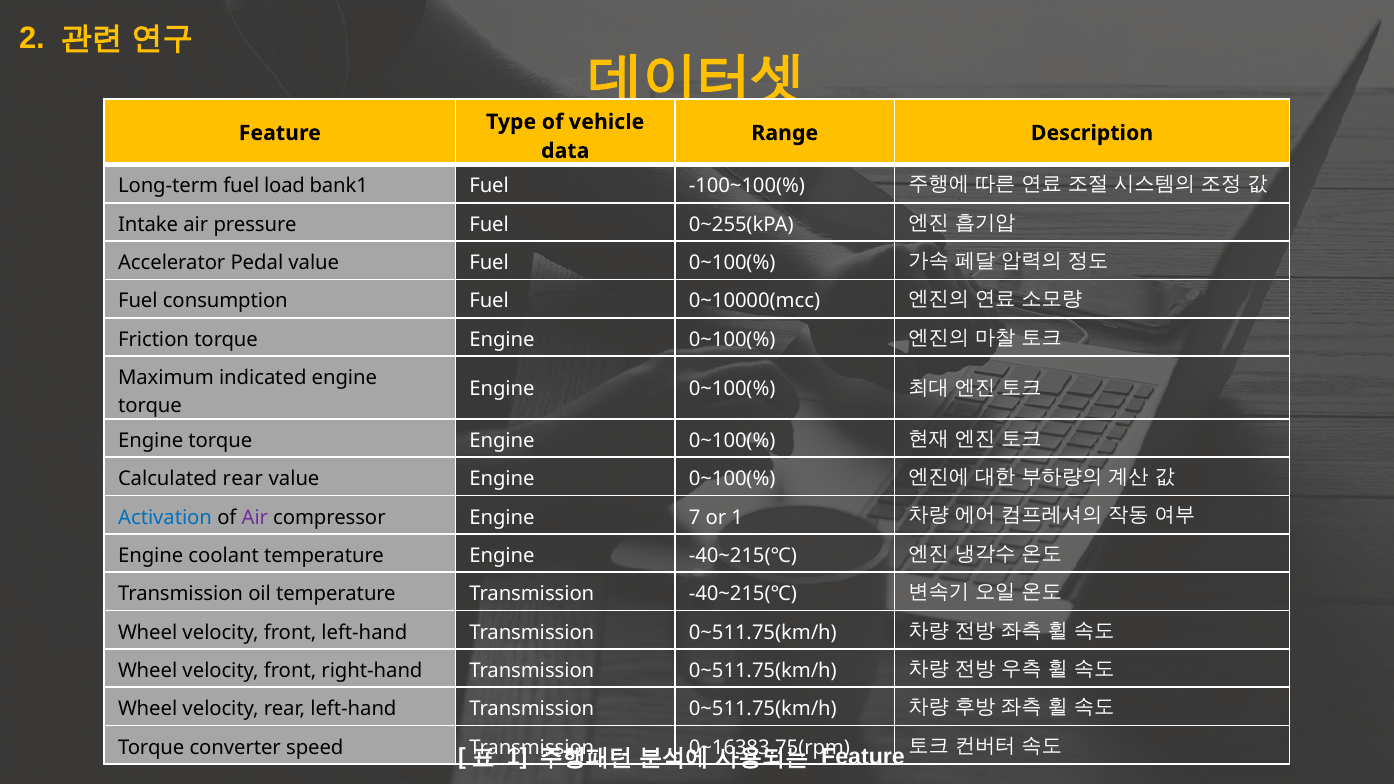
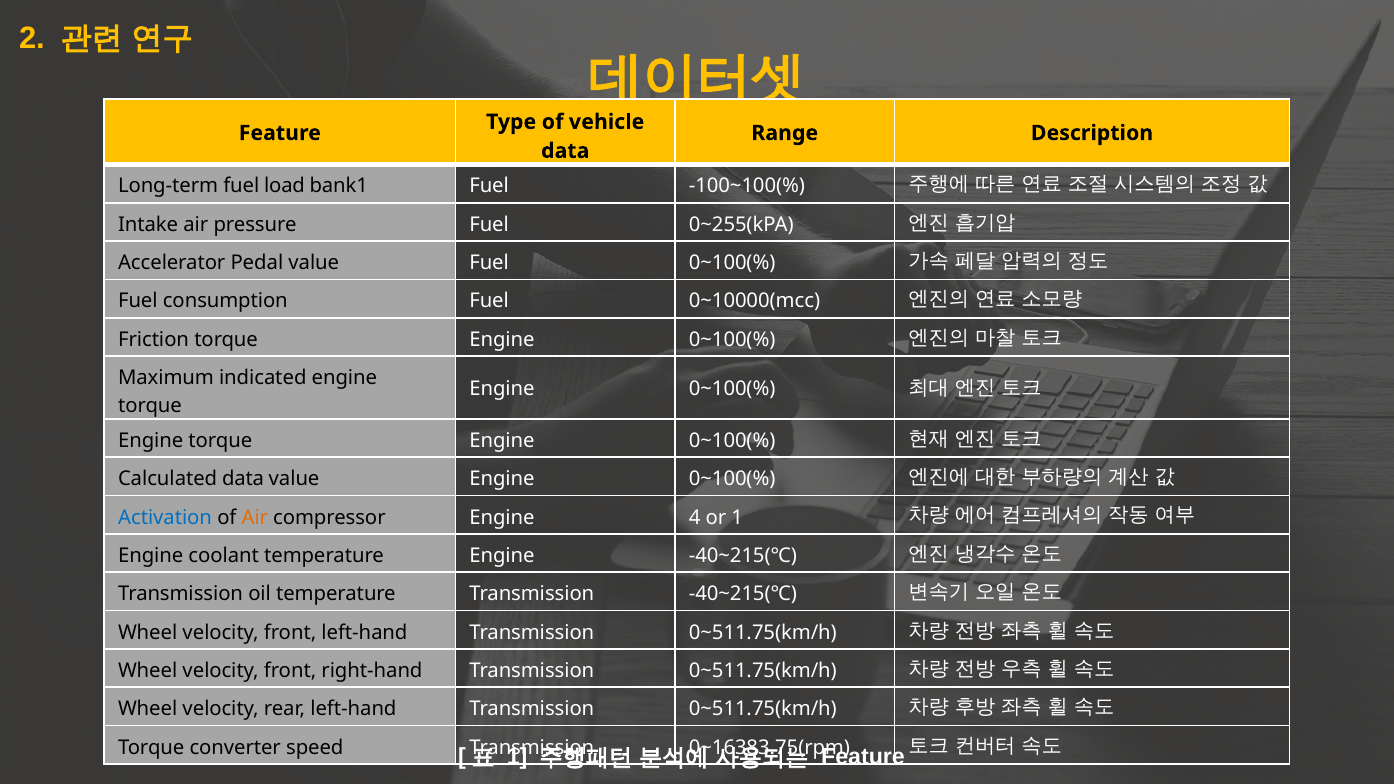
Calculated rear: rear -> data (243, 479)
Air colour: purple -> orange (255, 517)
7: 7 -> 4 (695, 517)
